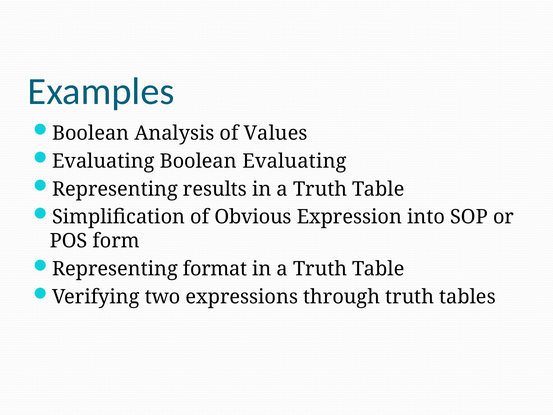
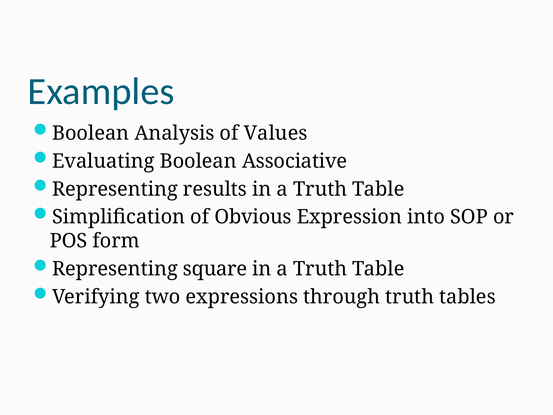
Boolean Evaluating: Evaluating -> Associative (295, 161)
format: format -> square (215, 269)
